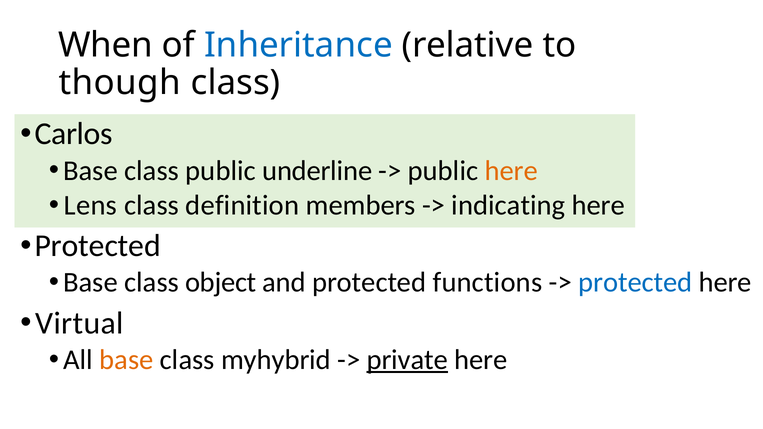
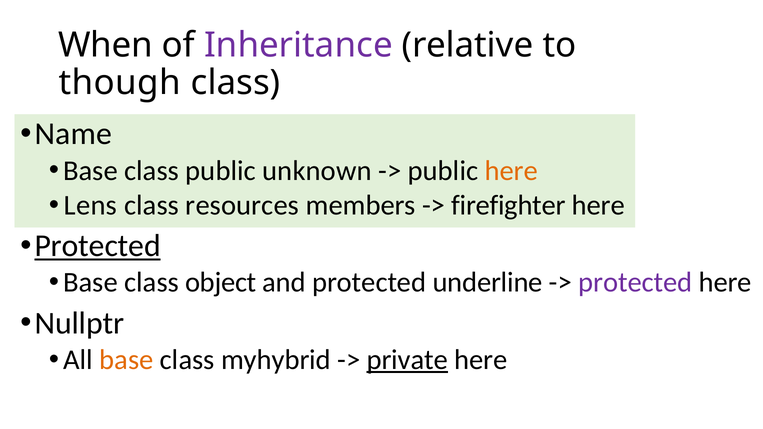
Inheritance colour: blue -> purple (298, 45)
Carlos: Carlos -> Name (73, 134)
underline: underline -> unknown (317, 171)
definition: definition -> resources (242, 206)
indicating: indicating -> firefighter (508, 206)
Protected underline: none -> present (98, 246)
functions: functions -> underline (488, 283)
protected colour: blue -> purple (635, 283)
Virtual: Virtual -> Nullptr (80, 323)
